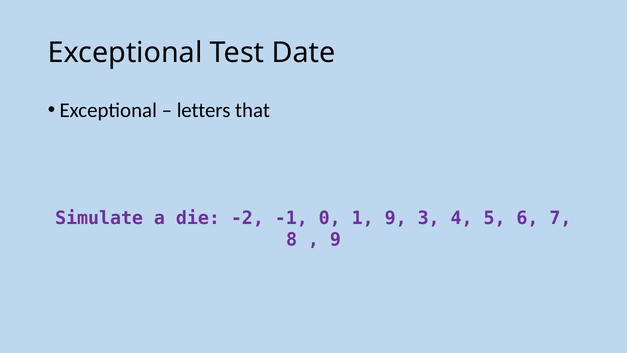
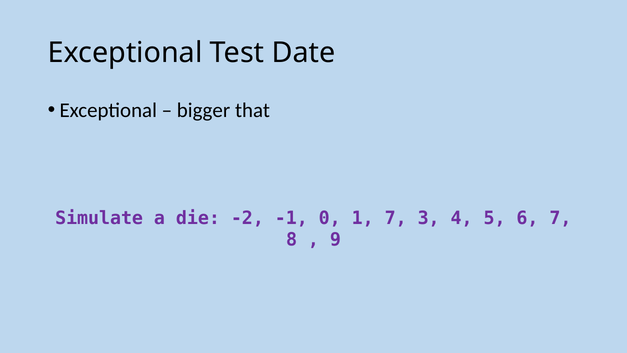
letters: letters -> bigger (204, 110)
1 9: 9 -> 7 (396, 218)
